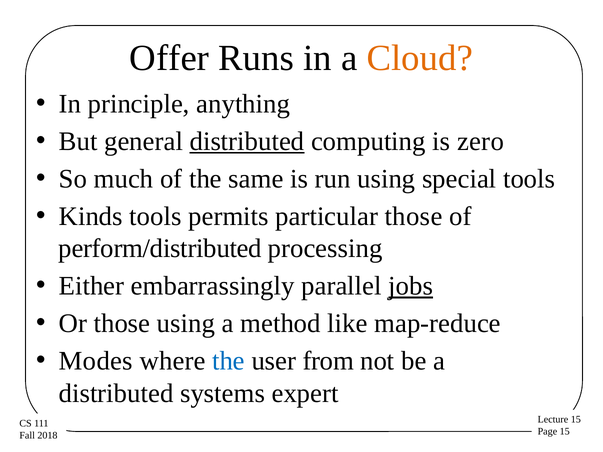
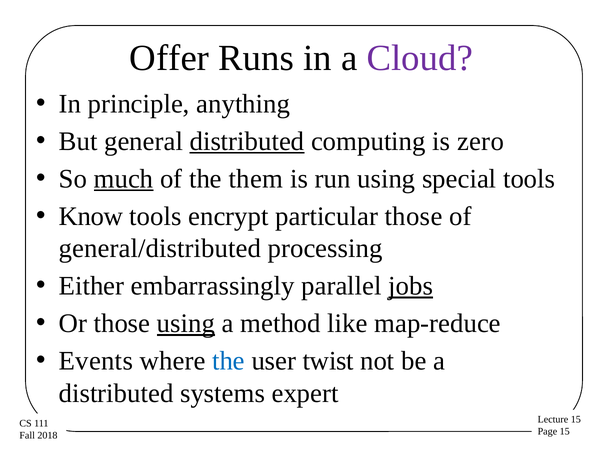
Cloud colour: orange -> purple (420, 58)
much underline: none -> present (124, 179)
same: same -> them (256, 179)
Kinds: Kinds -> Know (91, 216)
permits: permits -> encrypt (228, 216)
perform/distributed: perform/distributed -> general/distributed (160, 249)
using underline: none -> present (186, 324)
Modes: Modes -> Events (96, 361)
from: from -> twist (328, 361)
